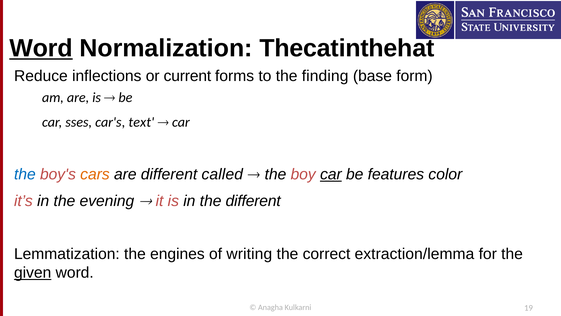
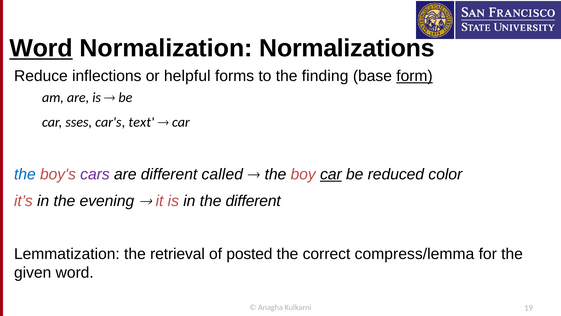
Thecatinthehat: Thecatinthehat -> Normalizations (347, 48)
current: current -> helpful (187, 76)
form underline: none -> present (414, 76)
cars colour: orange -> purple (95, 174)
features: features -> reduced (396, 174)
engines: engines -> retrieval (177, 254)
writing: writing -> posted (249, 254)
extraction/lemma: extraction/lemma -> compress/lemma (414, 254)
given underline: present -> none (33, 272)
